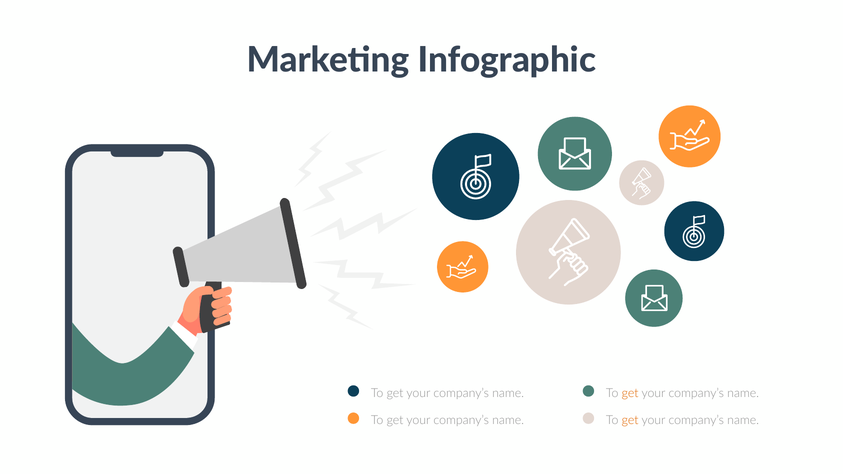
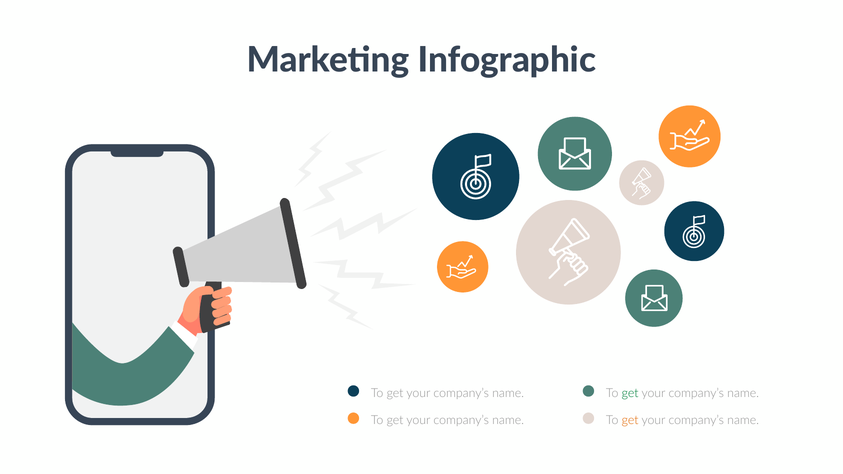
get colour: orange -> green (630, 393)
